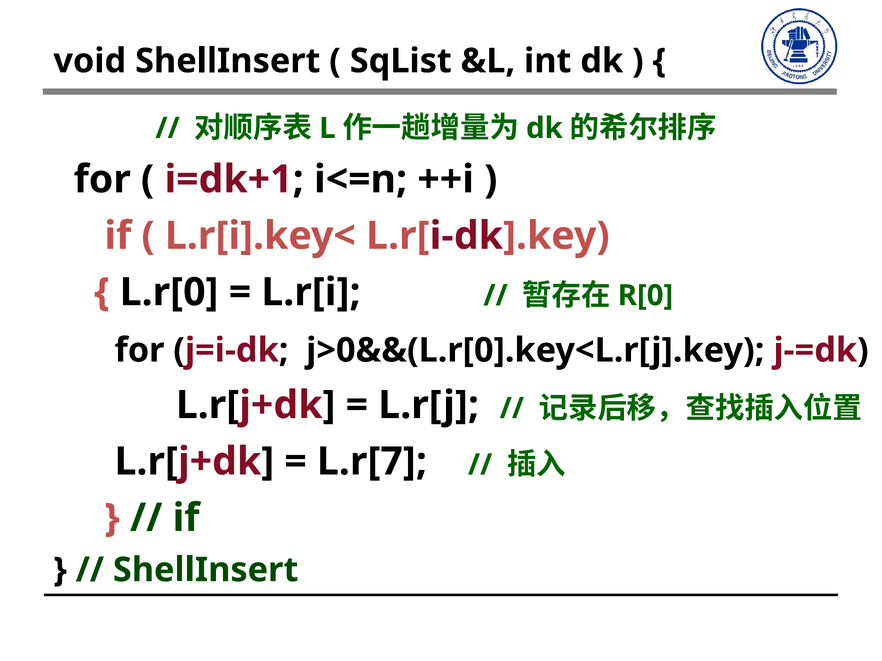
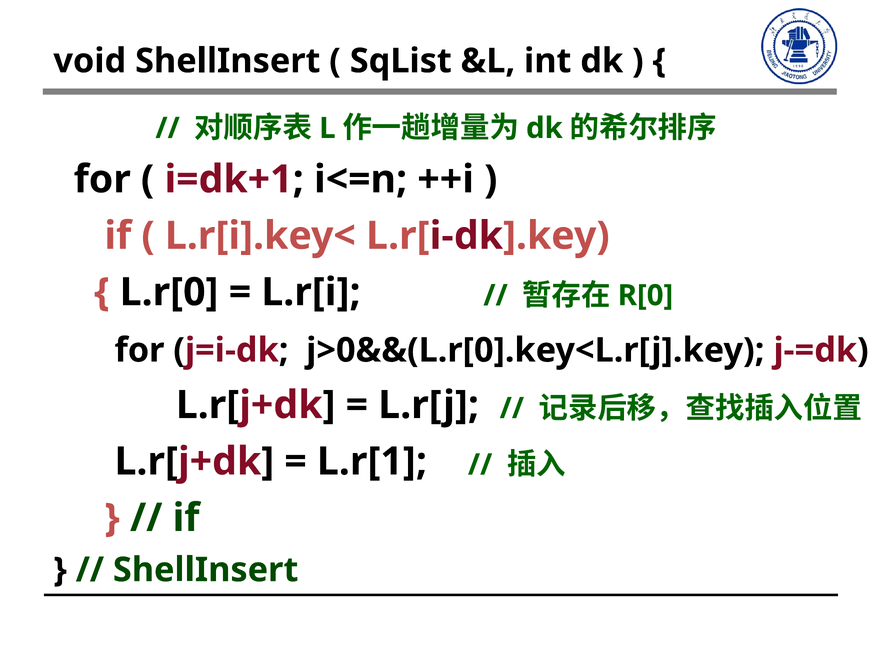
L.r[7: L.r[7 -> L.r[1 (372, 462)
